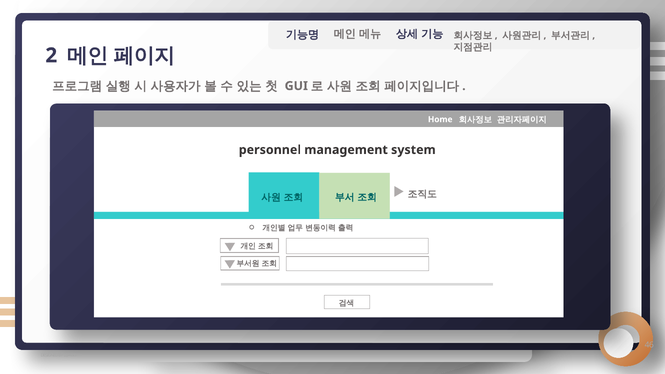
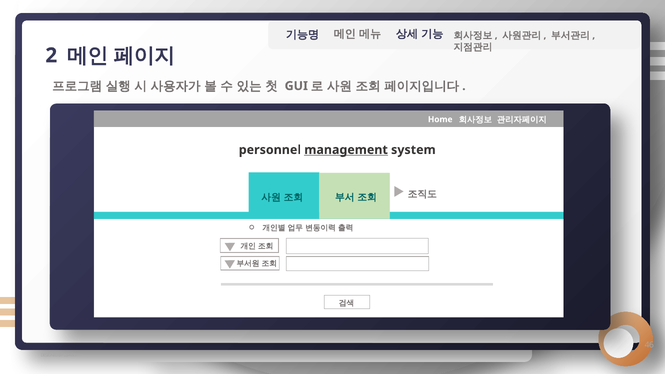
management underline: none -> present (346, 150)
